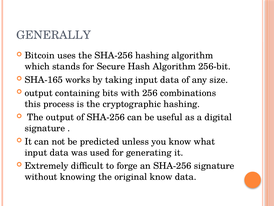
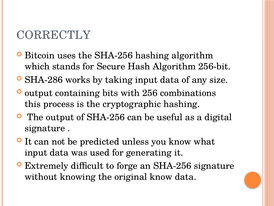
GENERALLY: GENERALLY -> CORRECTLY (54, 35)
SHA-165: SHA-165 -> SHA-286 (44, 80)
